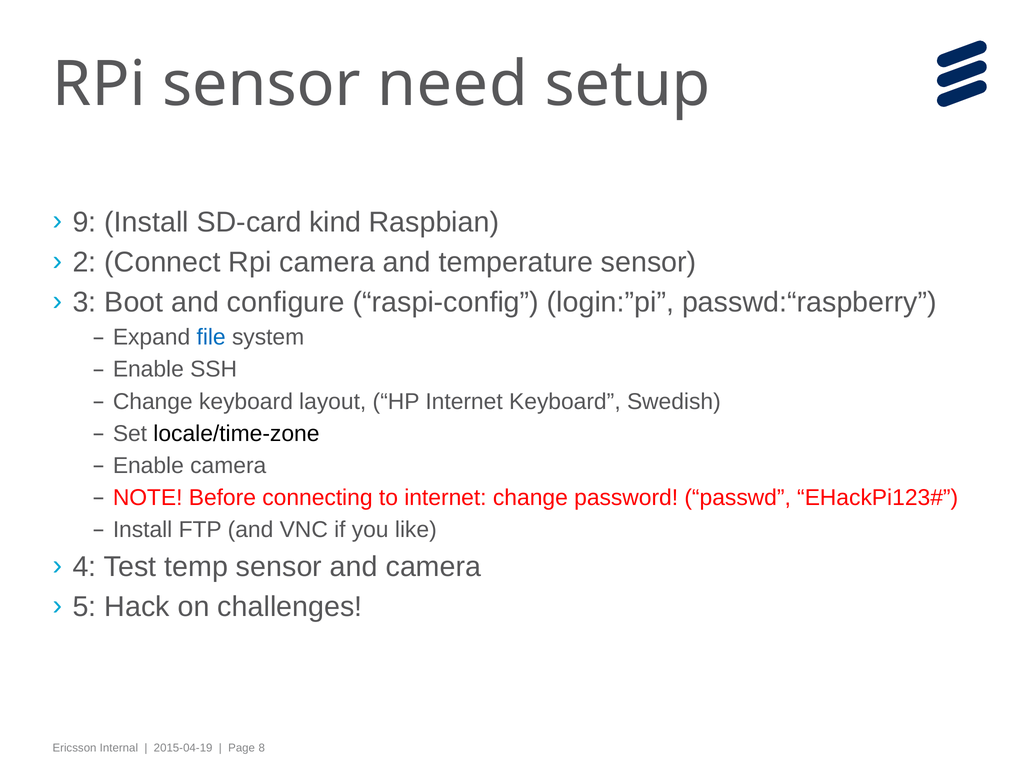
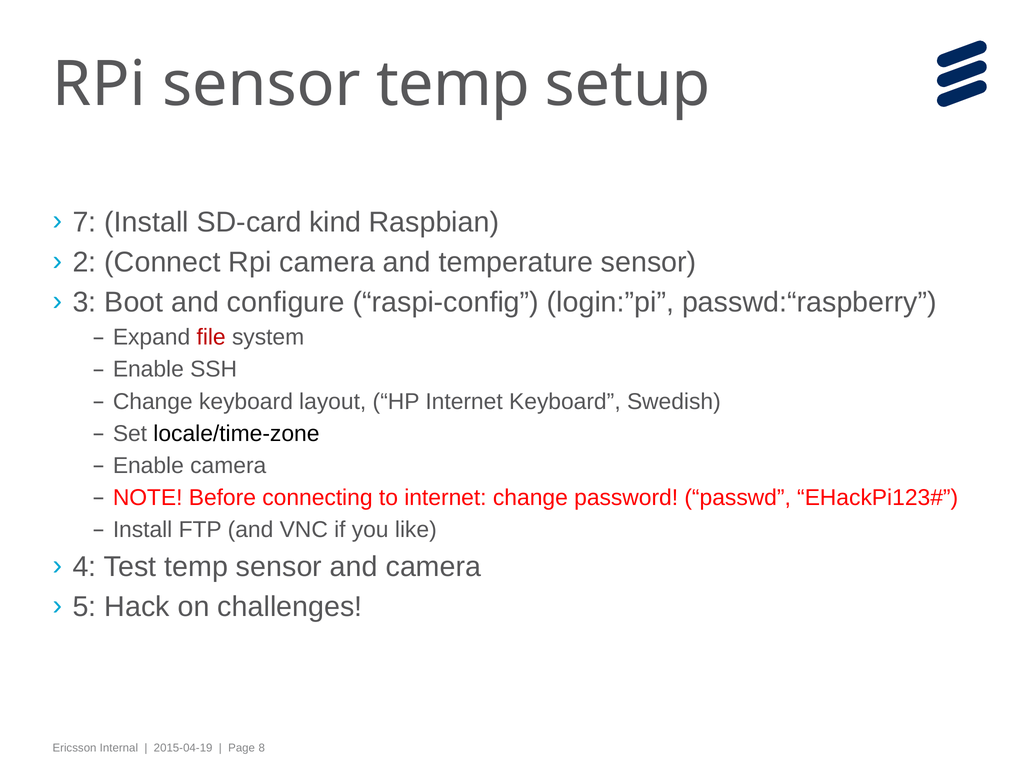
sensor need: need -> temp (453, 84)
9: 9 -> 7 (85, 222)
file colour: blue -> red (211, 337)
